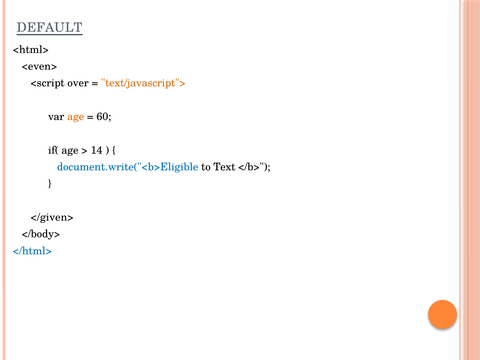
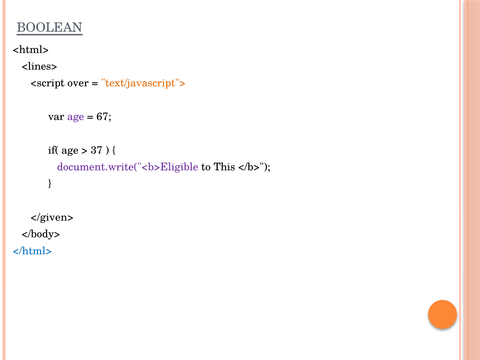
DEFAULT: DEFAULT -> BOOLEAN (50, 28)
<even>: <even> -> <lines> (40, 66)
age colour: orange -> purple (76, 117)
60: 60 -> 67 (104, 117)
14: 14 -> 37 (97, 150)
document.write("<b>Eligible colour: blue -> purple (128, 167)
Text: Text -> This (224, 167)
